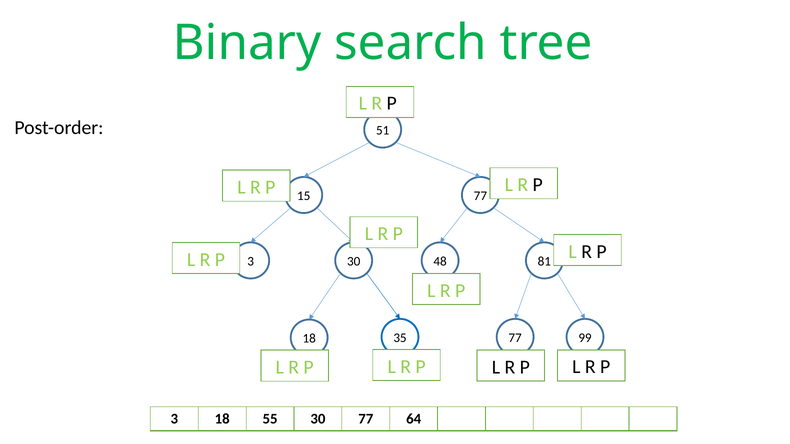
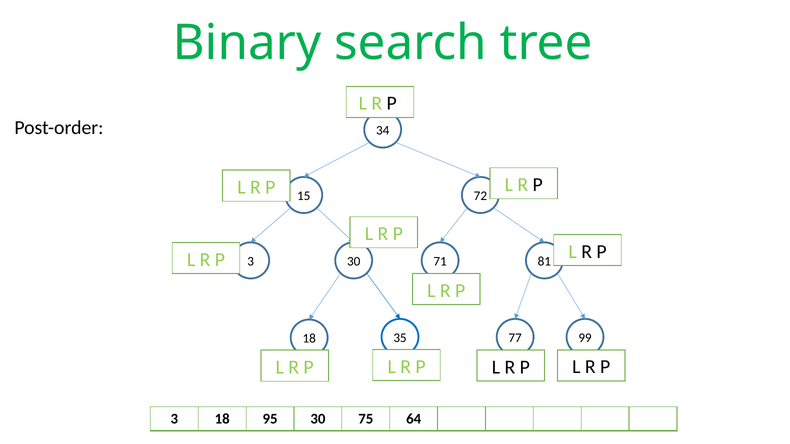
51: 51 -> 34 (383, 131)
15 77: 77 -> 72 (480, 196)
48: 48 -> 71 (440, 262)
55: 55 -> 95 (270, 419)
30 77: 77 -> 75 (366, 419)
